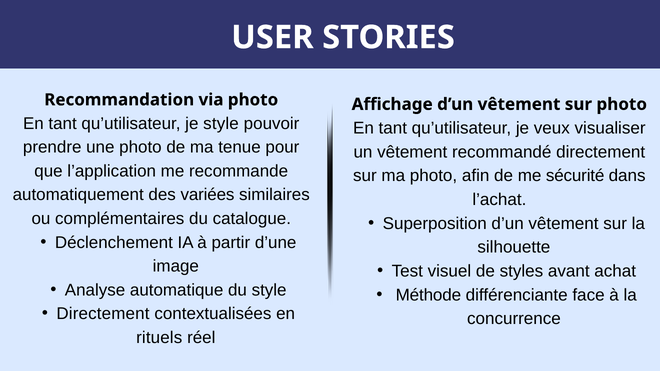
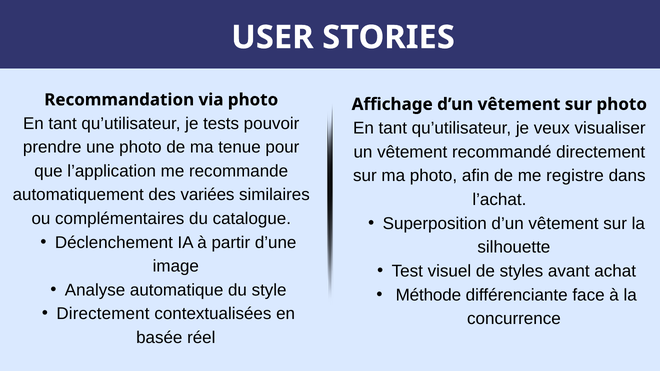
je style: style -> tests (221, 124)
sécurité: sécurité -> registre (575, 176)
rituels: rituels -> basée (159, 338)
